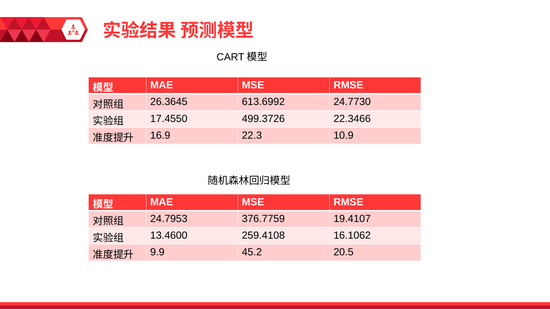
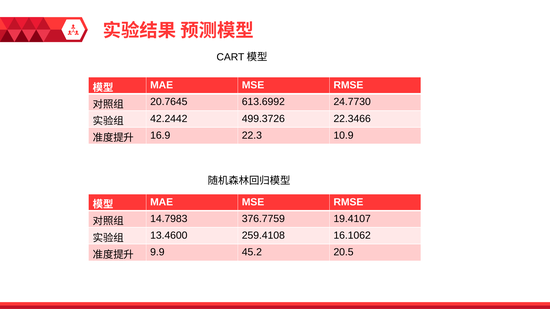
26.3645: 26.3645 -> 20.7645 (169, 102)
17.4550: 17.4550 -> 42.2442 (169, 119)
24.7953: 24.7953 -> 14.7983 (169, 219)
